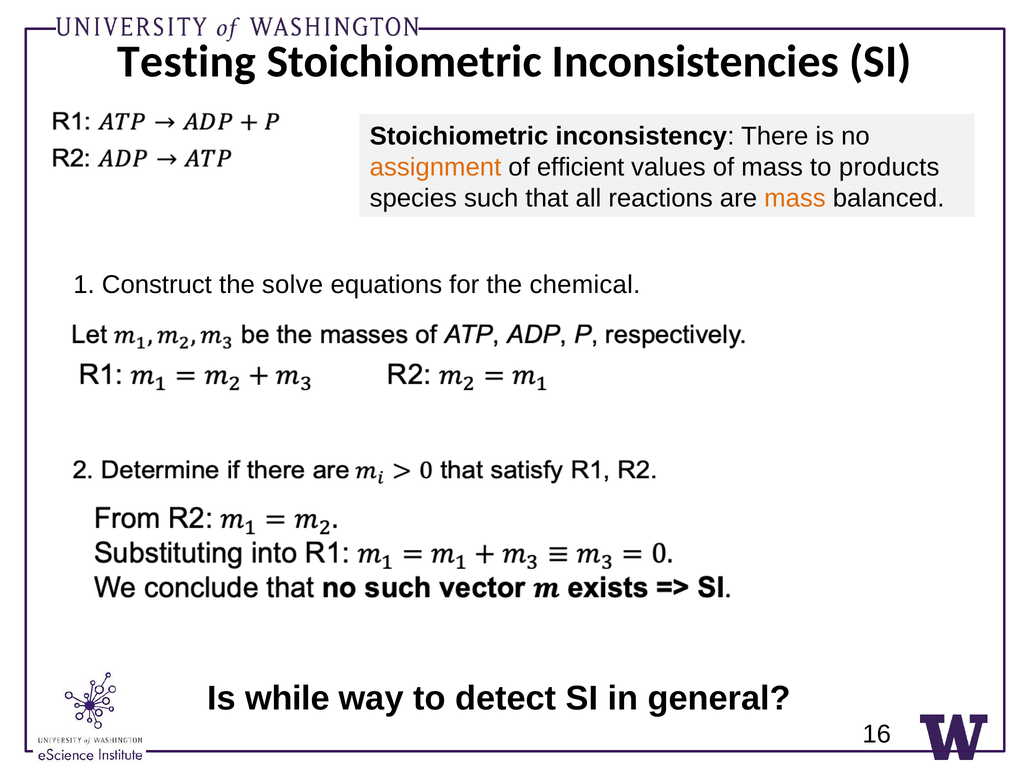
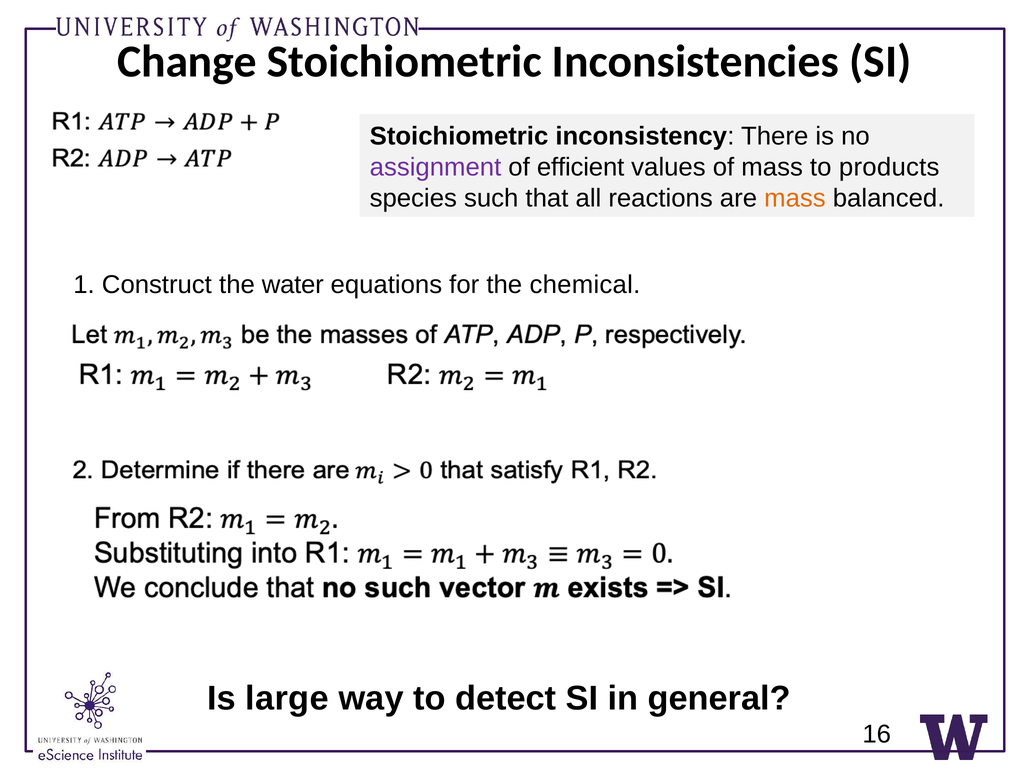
Testing: Testing -> Change (187, 62)
assignment colour: orange -> purple (436, 167)
solve: solve -> water (293, 285)
while: while -> large (287, 699)
